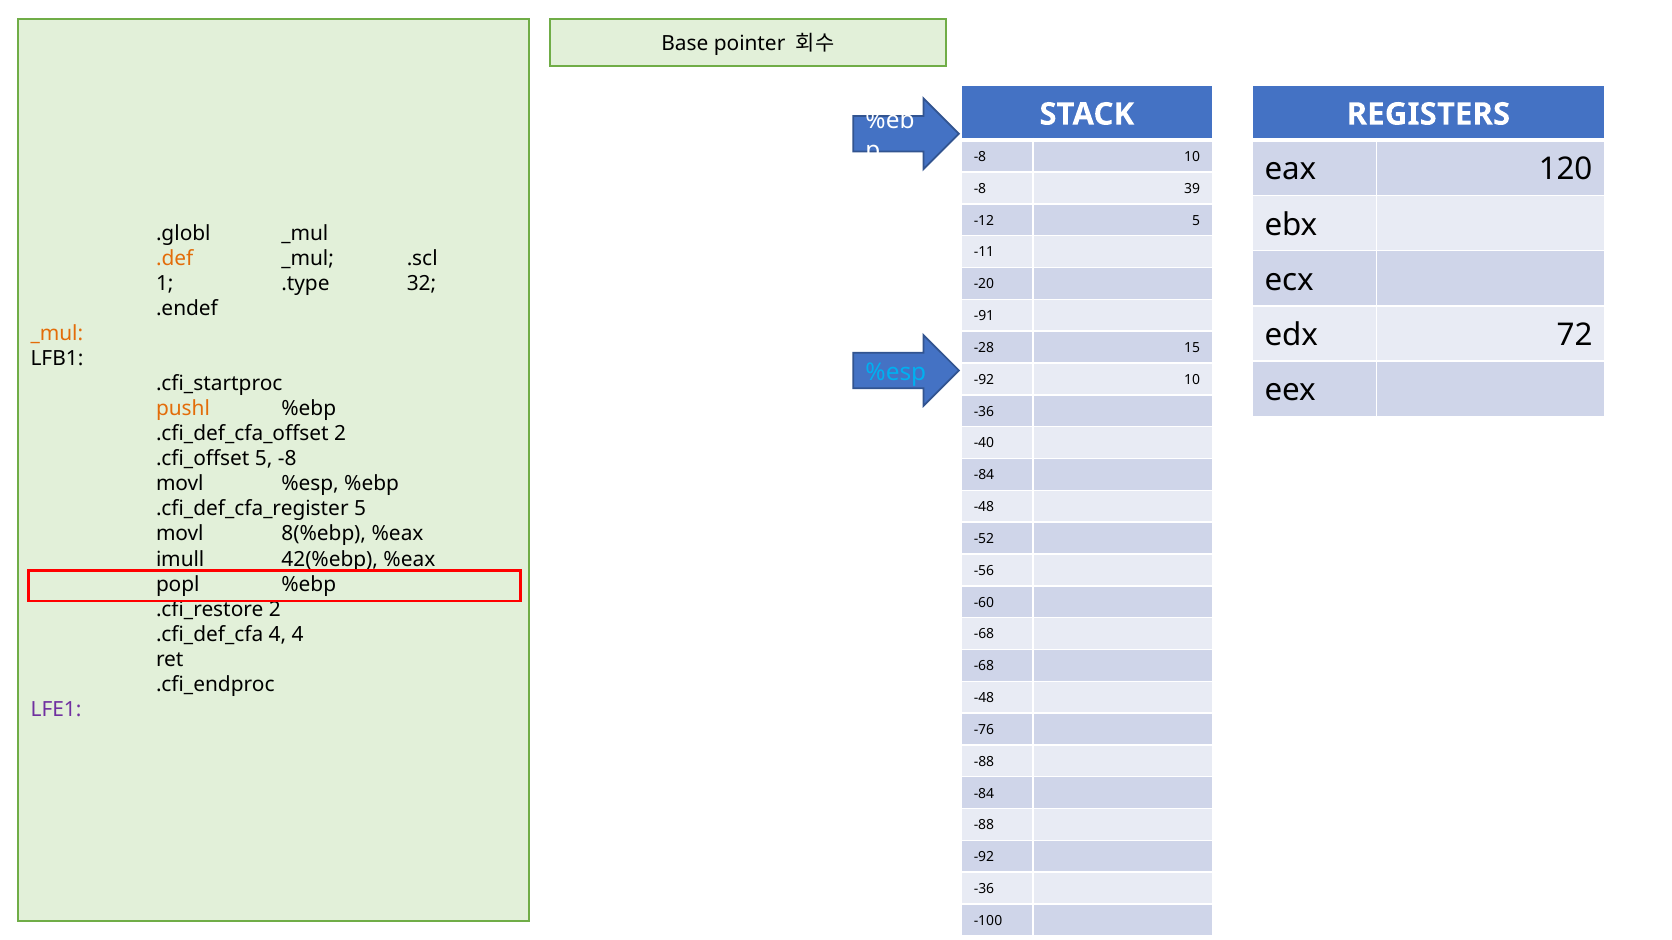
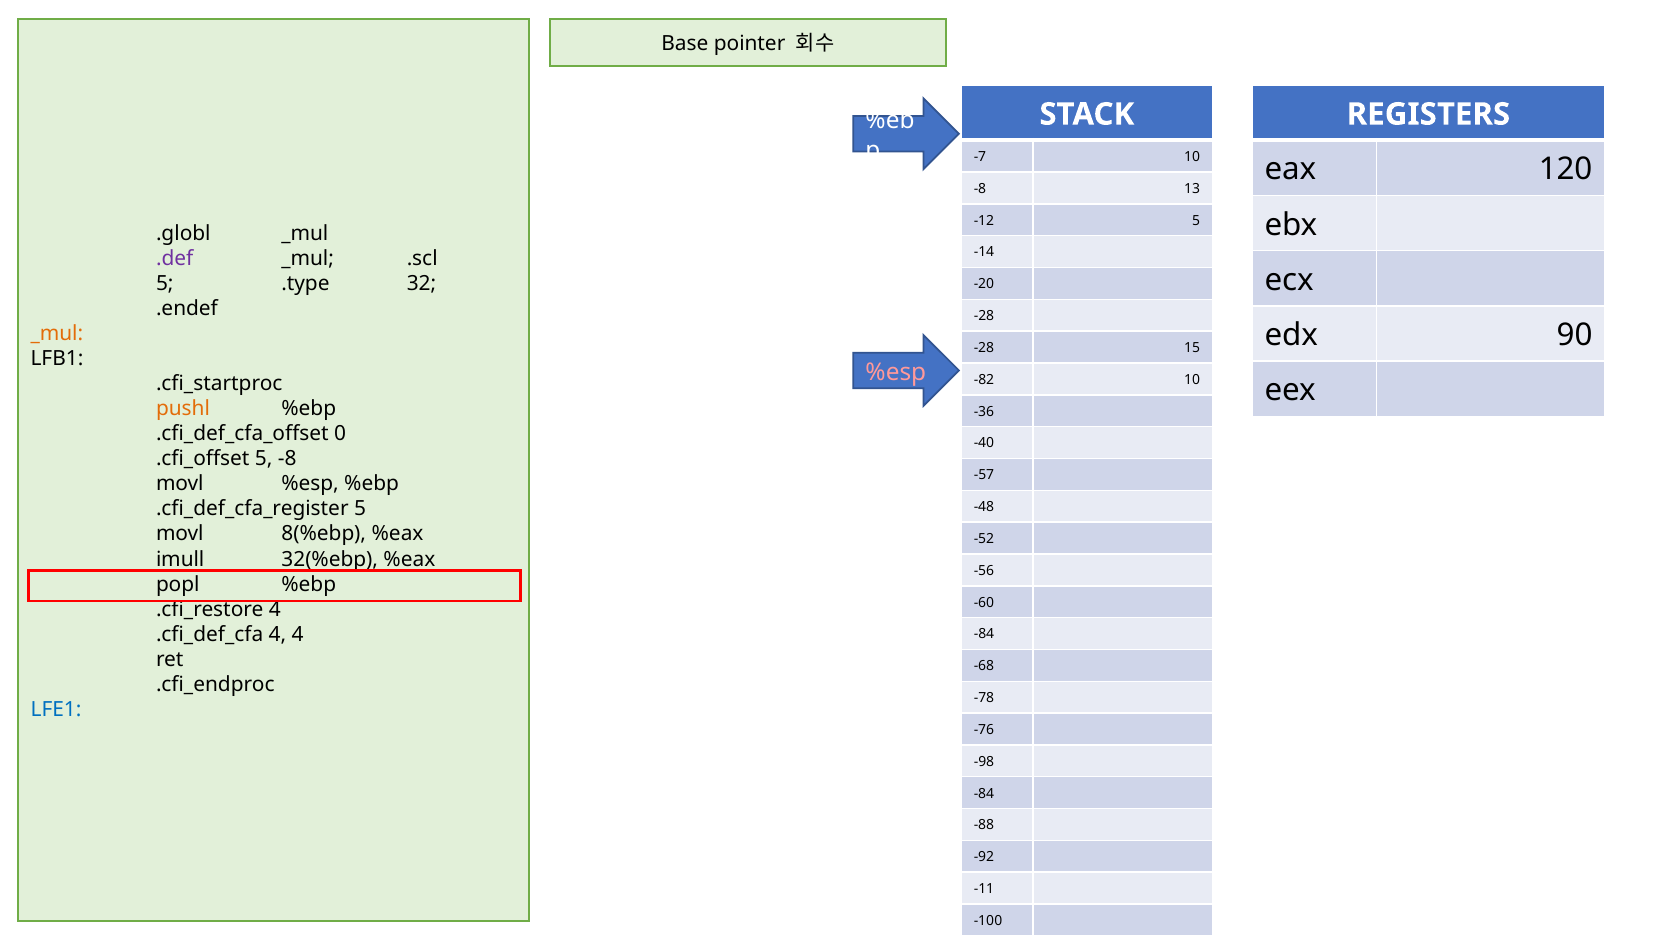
-8: -8 -> -7 (980, 157)
39: 39 -> 13 (1192, 189)
-11: -11 -> -14 (984, 253)
.def colour: orange -> purple (175, 258)
1: 1 -> 5 (165, 284)
-91: -91 -> -28 (984, 316)
72: 72 -> 90 (1575, 335)
%esp colour: light blue -> pink (896, 372)
-92: -92 -> -82 (984, 380)
.cfi_def_cfa_offset 2: 2 -> 0 (340, 434)
-84: -84 -> -57 (984, 475)
42(%ebp: 42(%ebp -> 32(%ebp (330, 559)
.cfi_restore 2: 2 -> 4 (275, 610)
-68: -68 -> -84 (984, 635)
-48: -48 -> -78 (984, 698)
LFE1 colour: purple -> blue (56, 710)
-88: -88 -> -98 (984, 762)
-36: -36 -> -11 (984, 889)
